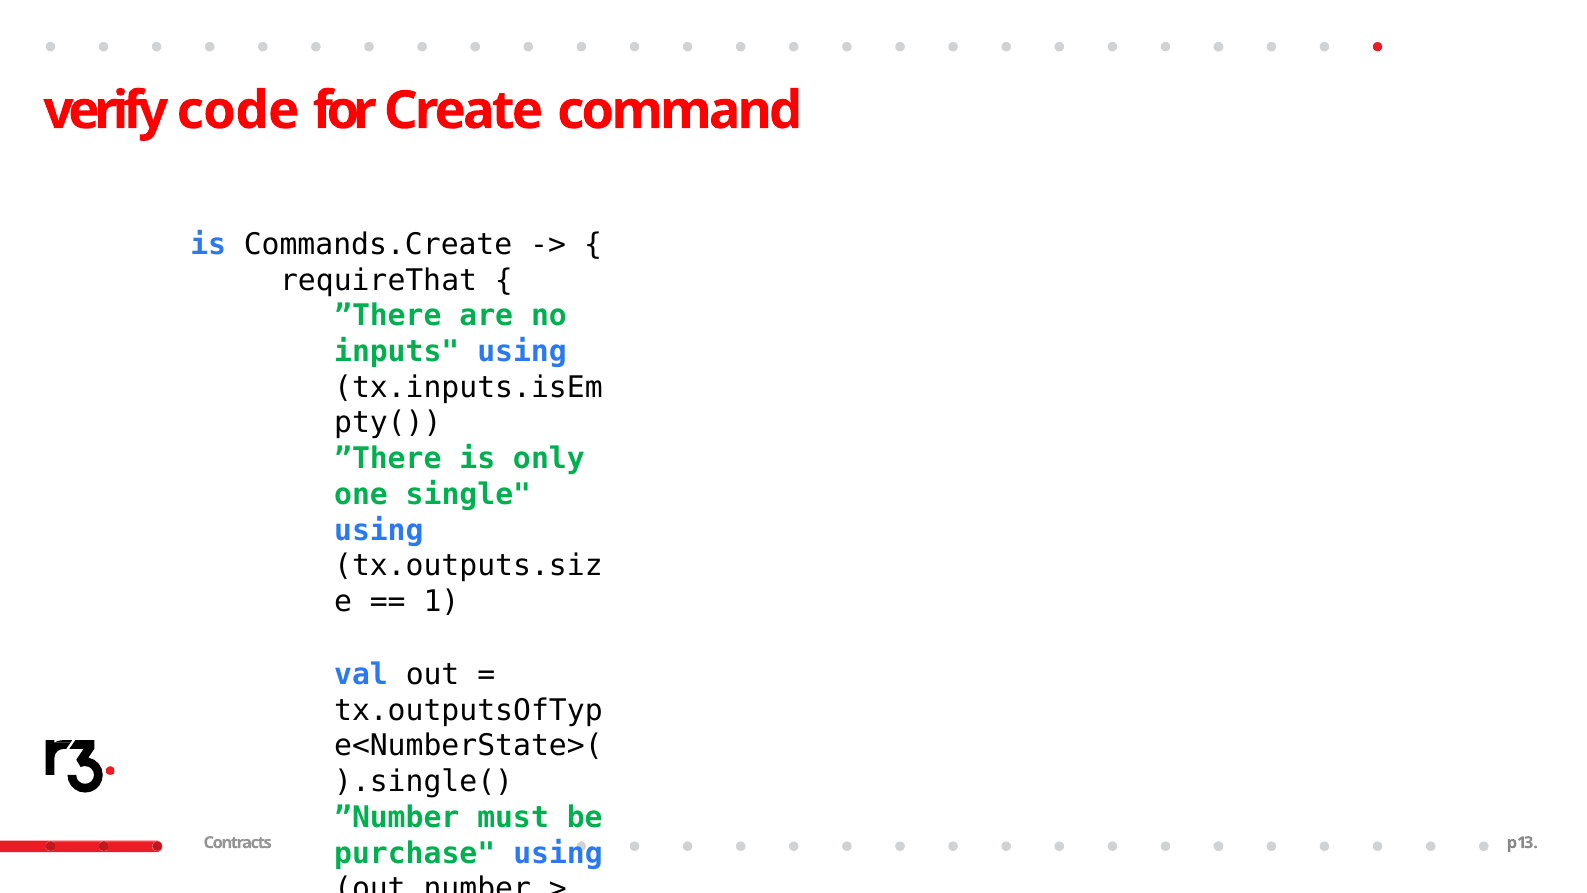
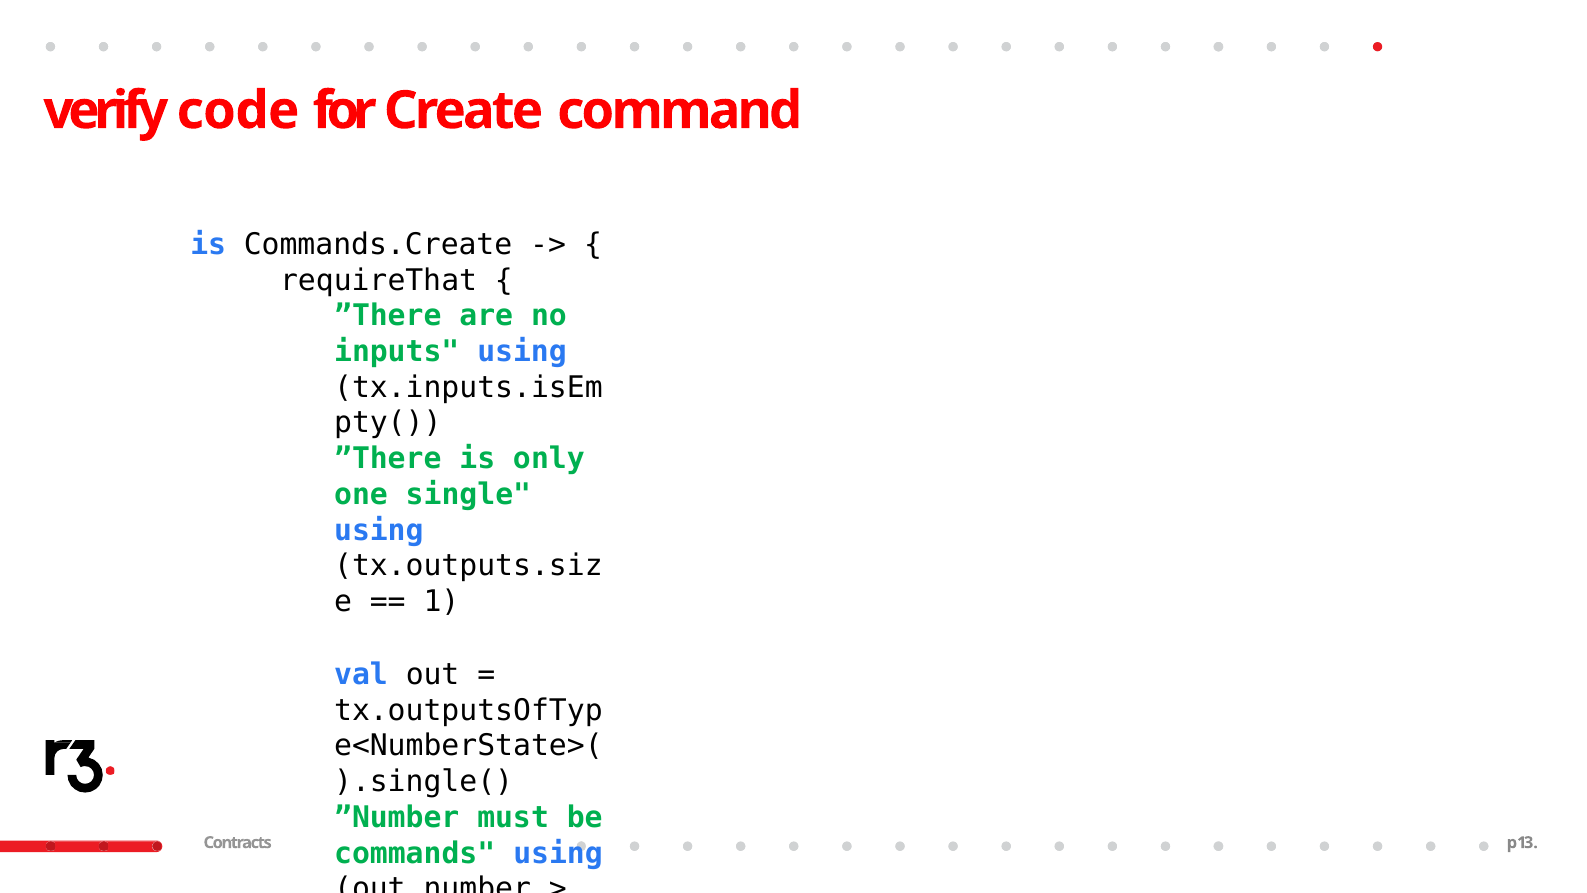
purchase: purchase -> commands (415, 853)
